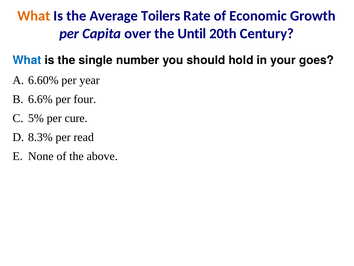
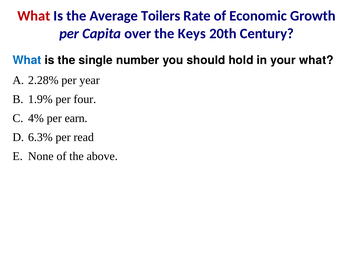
What colour: orange -> red (34, 16)
Until: Until -> Keys (192, 33)
your goes: goes -> what (316, 60)
6.60%: 6.60% -> 2.28% (43, 80)
6.6%: 6.6% -> 1.9% (40, 99)
5%: 5% -> 4% (36, 118)
cure: cure -> earn (76, 118)
8.3%: 8.3% -> 6.3% (40, 137)
